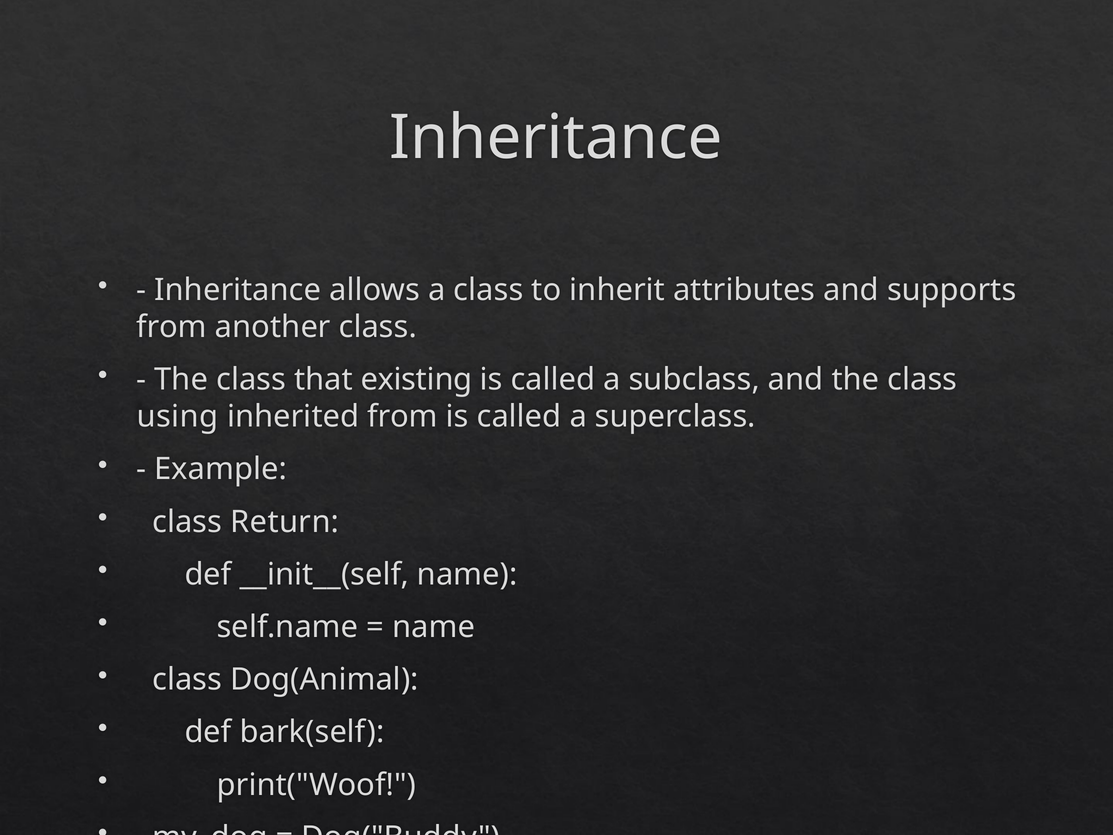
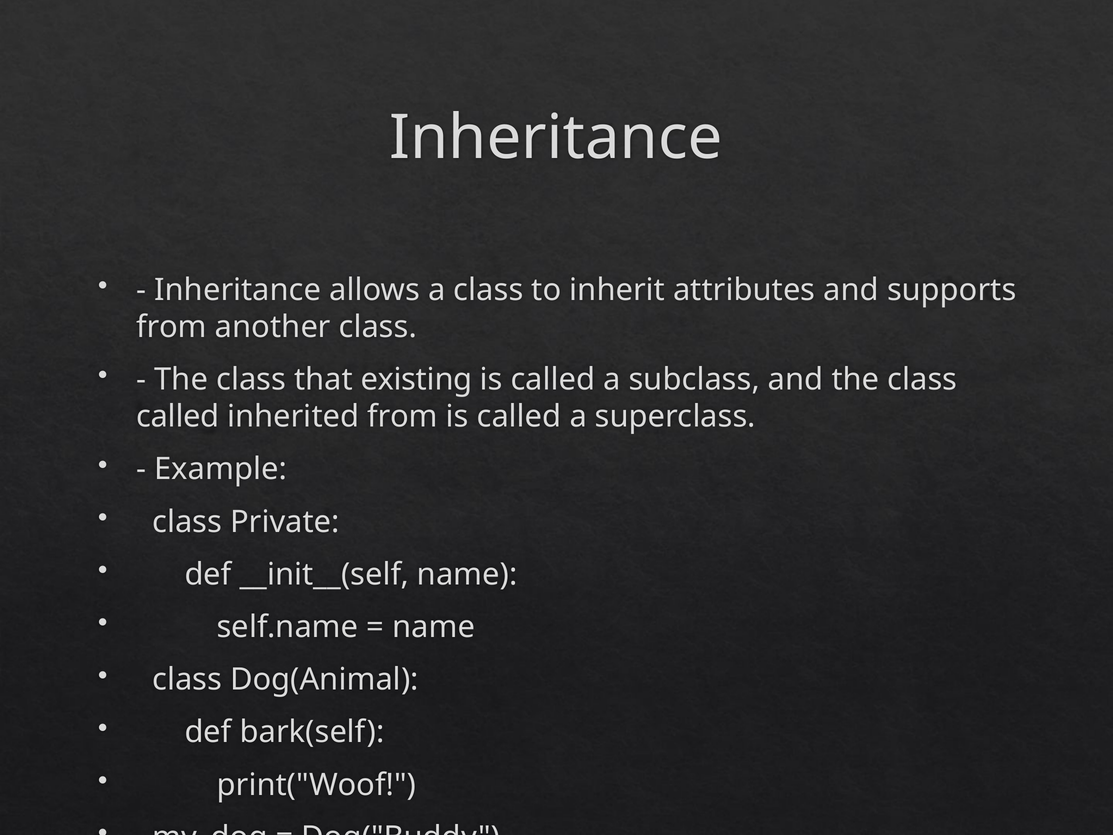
using: using -> called (178, 417)
Return: Return -> Private (285, 522)
